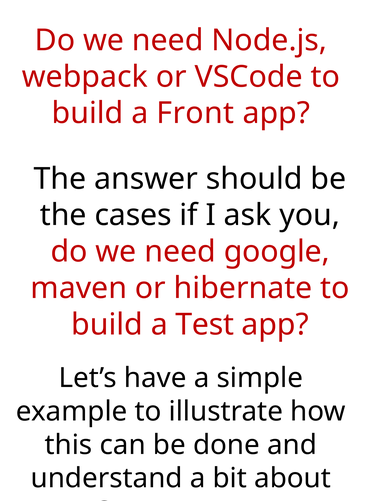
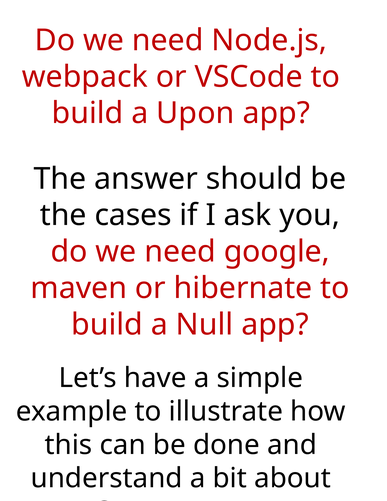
Front: Front -> Upon (195, 113)
Test: Test -> Null (205, 324)
